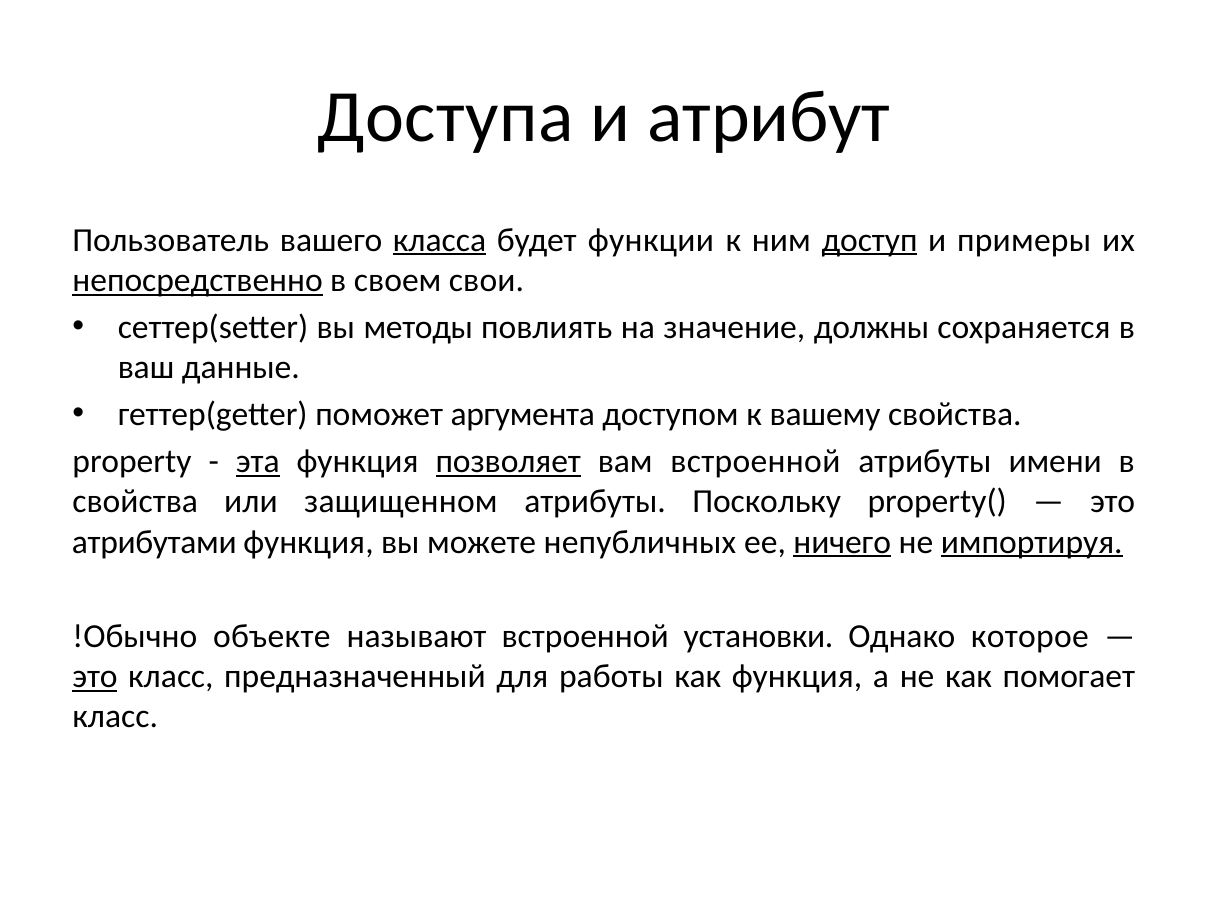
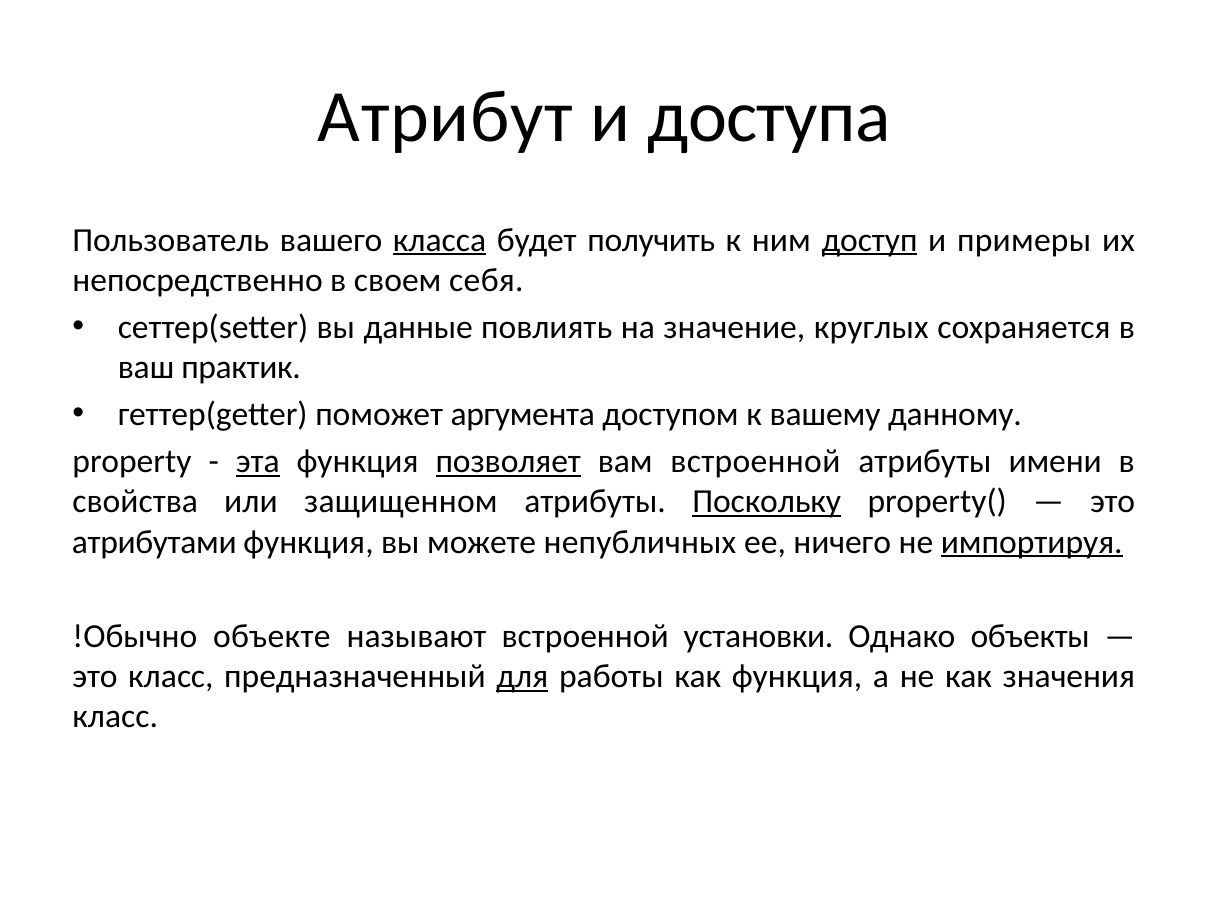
Доступа: Доступа -> Атрибут (445, 117)
атрибут: атрибут -> доступа (769, 117)
функции: функции -> получить (651, 240)
непосредственно underline: present -> none (198, 280)
свои: свои -> себя (486, 280)
методы: методы -> данные (418, 327)
должны: должны -> круглых (871, 327)
данные: данные -> практик (241, 367)
вашему свойства: свойства -> данному (955, 414)
Поскольку underline: none -> present (767, 502)
ничего underline: present -> none (842, 542)
которое: которое -> объекты (1030, 636)
это underline: present -> none (95, 676)
для underline: none -> present (522, 676)
помогает: помогает -> значения (1069, 676)
